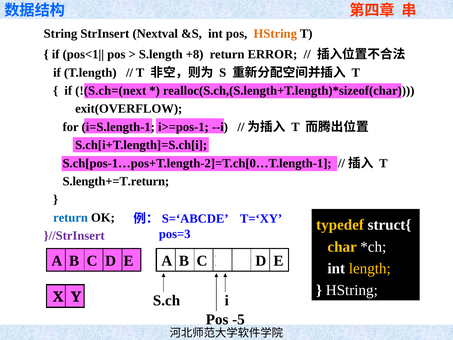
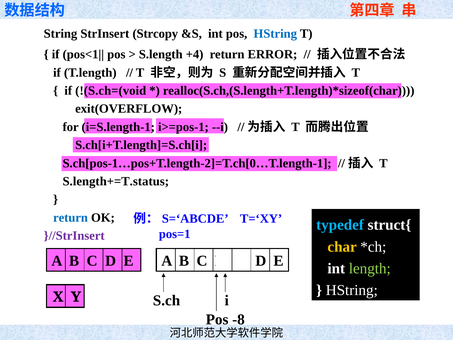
Nextval: Nextval -> Strcopy (155, 34)
HString colour: orange -> blue (275, 34)
+8: +8 -> +4 (195, 54)
!(S.ch=(next: !(S.ch=(next -> !(S.ch=(void (111, 91)
S.length+=T.return: S.length+=T.return -> S.length+=T.status (116, 181)
typedef colour: yellow -> light blue (340, 225)
pos=3: pos=3 -> pos=1 (175, 234)
length colour: yellow -> light green (370, 268)
-5: -5 -> -8 (238, 319)
